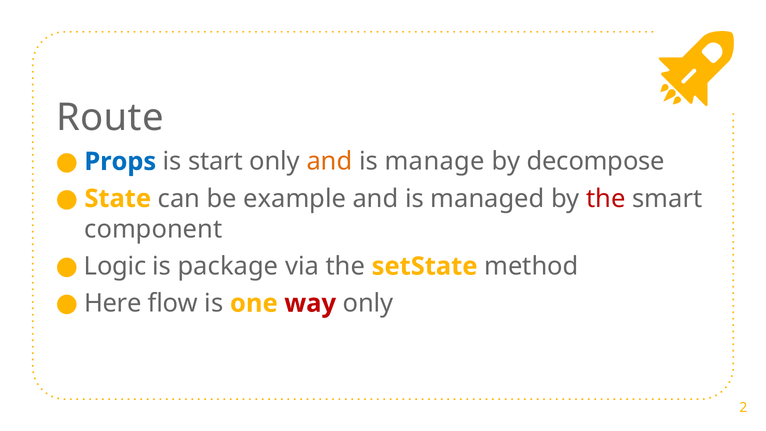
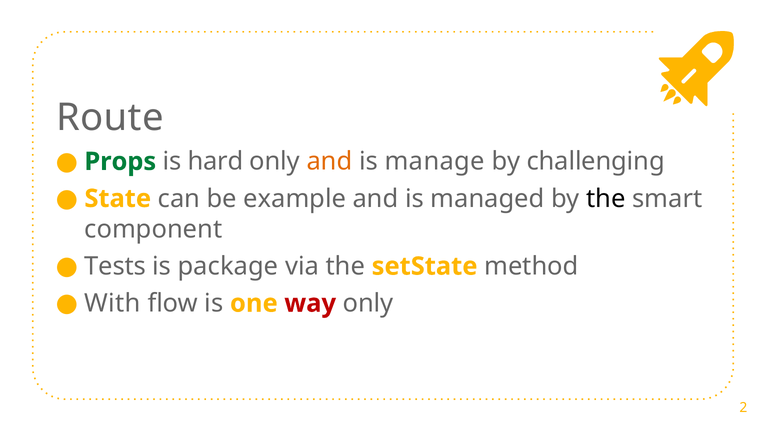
Props colour: blue -> green (120, 162)
start: start -> hard (215, 162)
decompose: decompose -> challenging (596, 162)
the colour: red -> black (606, 199)
Logic: Logic -> Tests (115, 266)
Here: Here -> With (113, 303)
